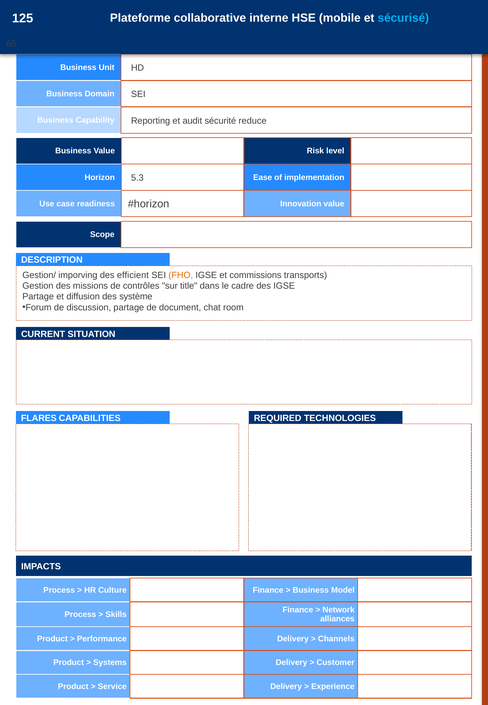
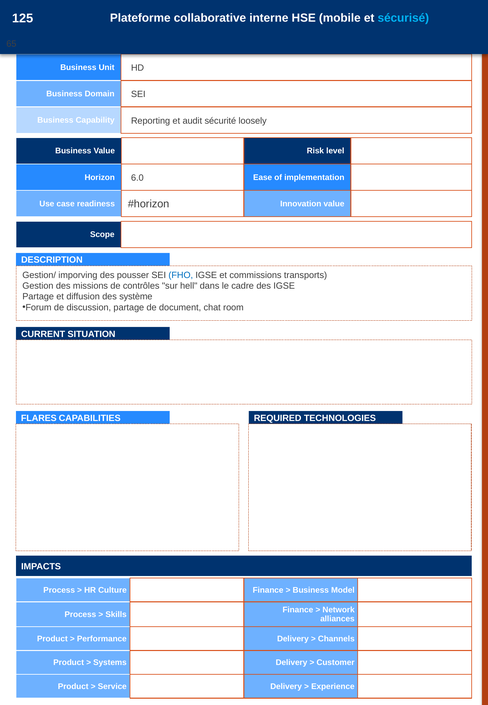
reduce: reduce -> loosely (253, 121)
5.3: 5.3 -> 6.0 (137, 178)
efficient: efficient -> pousser (133, 275)
FHO colour: orange -> blue (181, 275)
title: title -> hell (189, 286)
